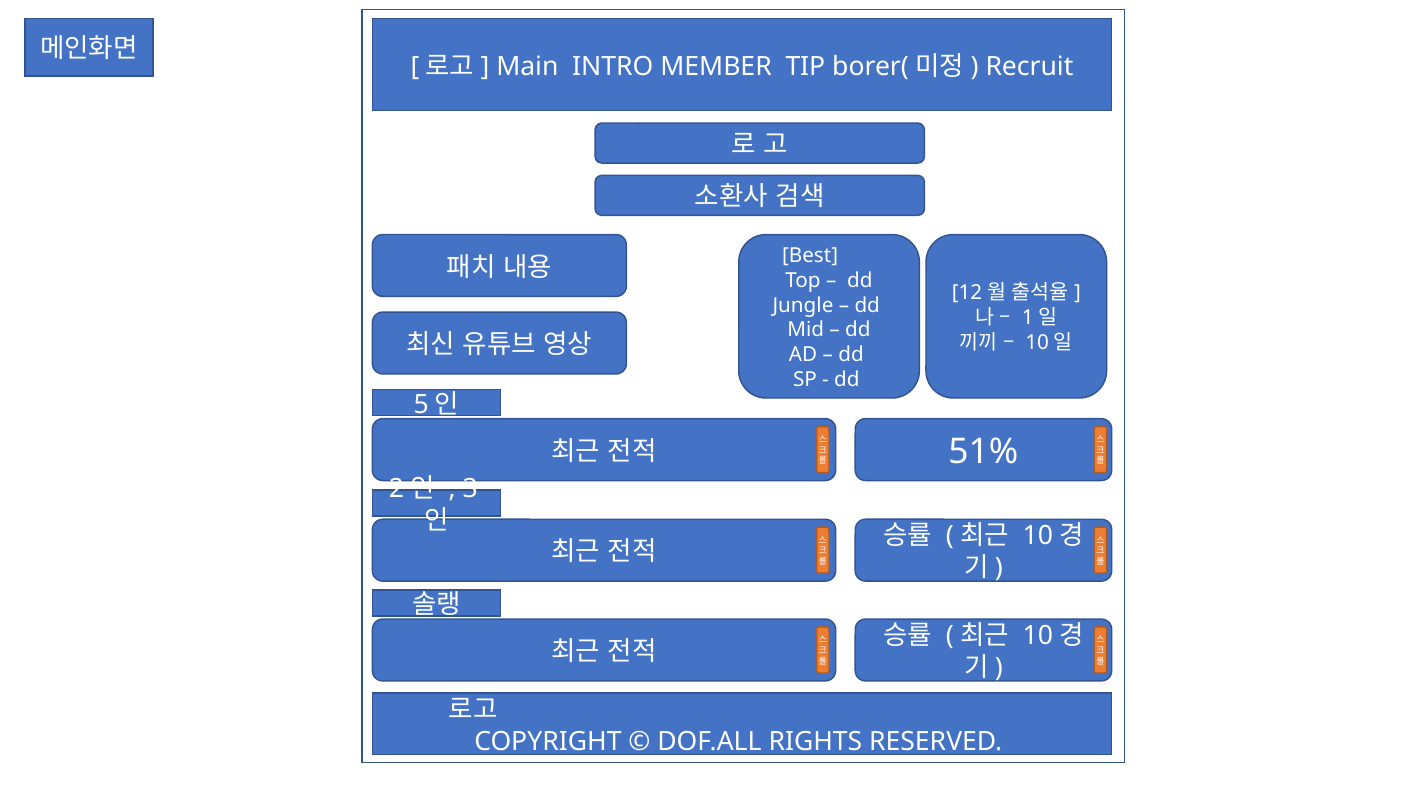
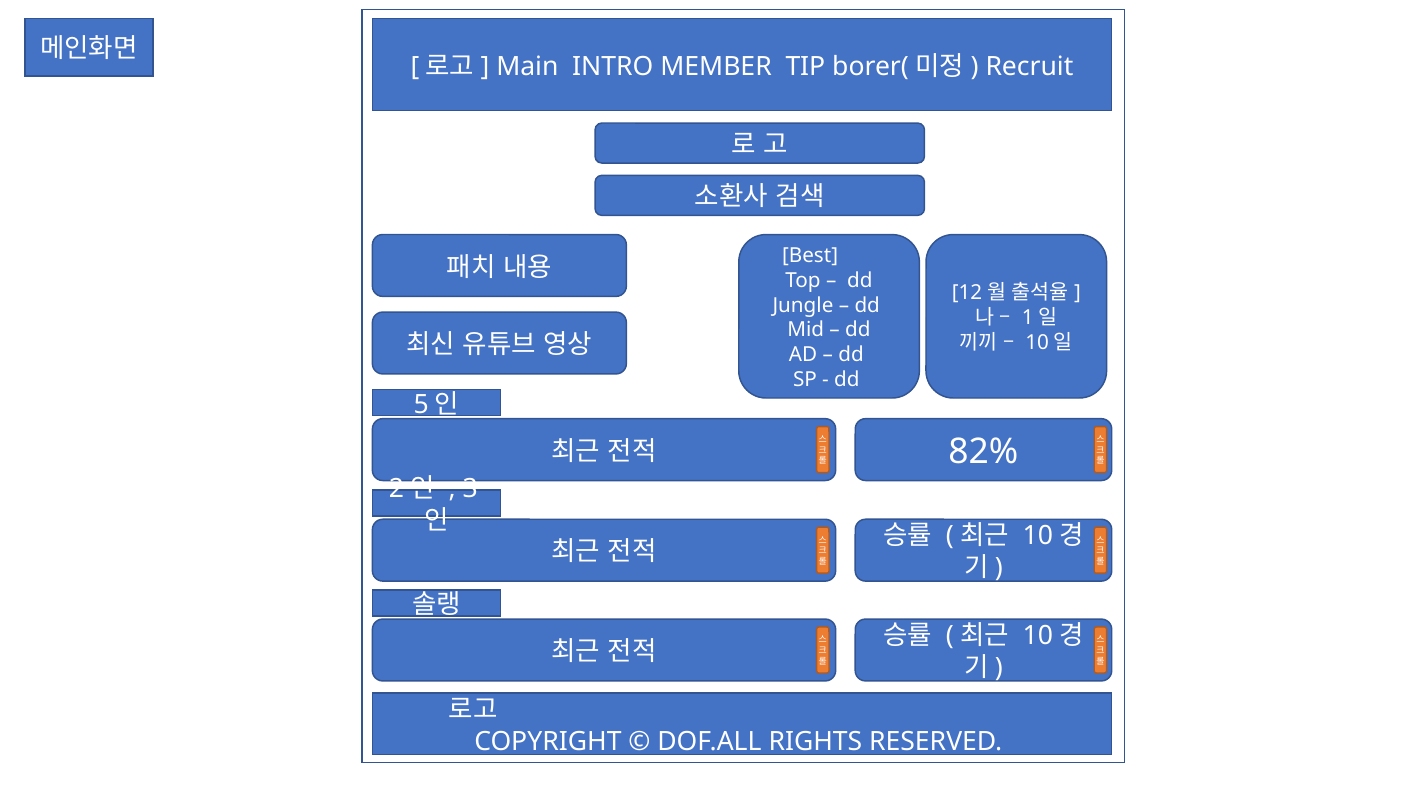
51%: 51% -> 82% (983, 452)
